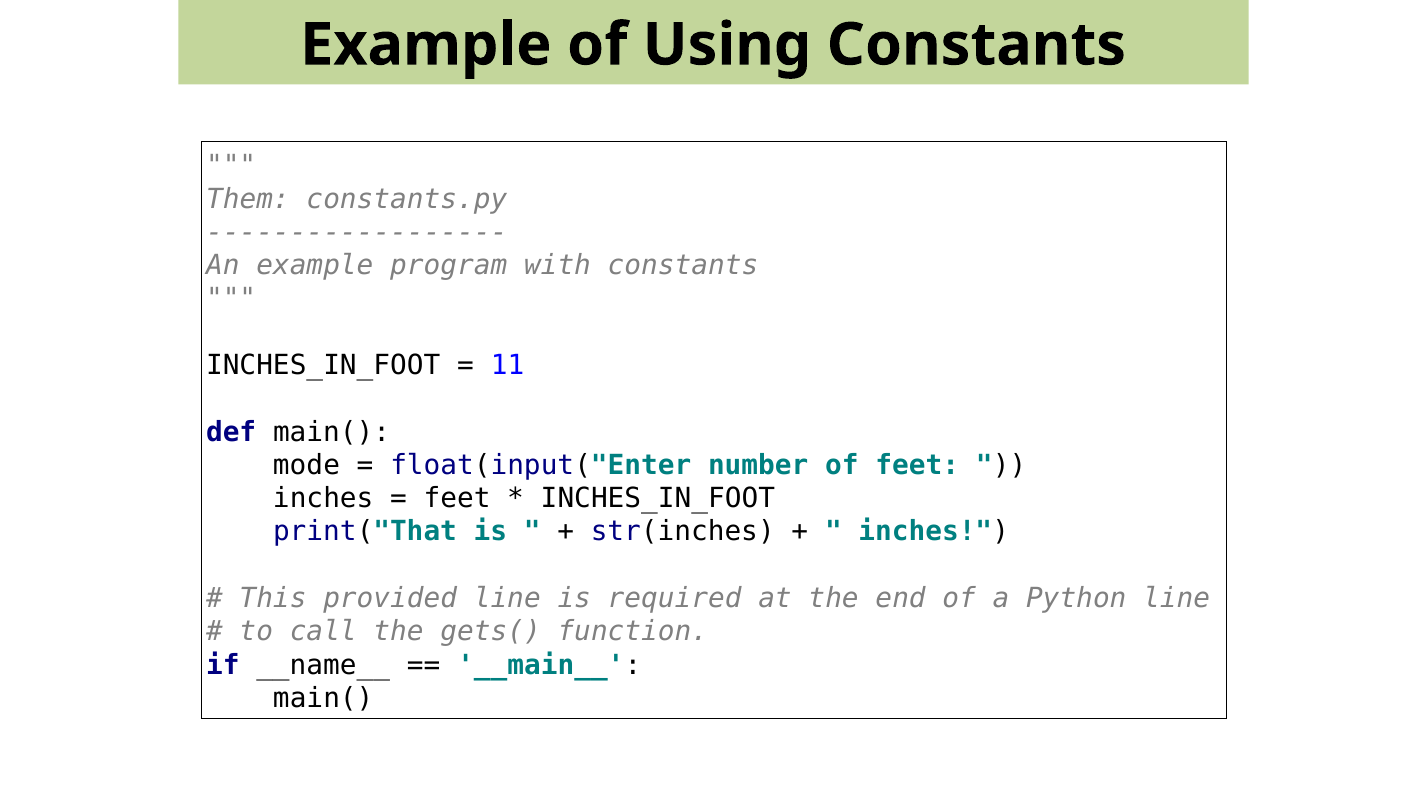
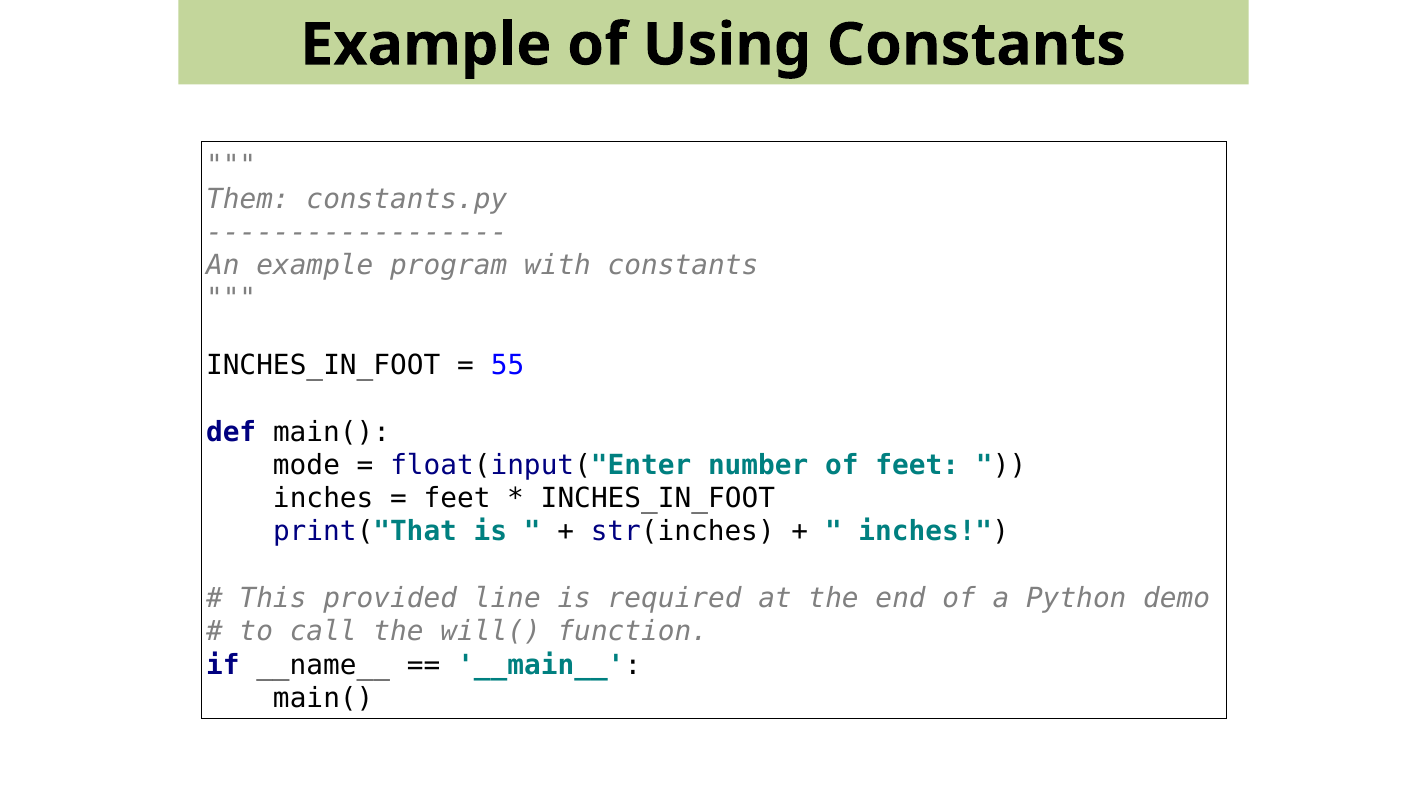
11: 11 -> 55 (508, 366)
Python line: line -> demo (1177, 599)
gets(: gets( -> will( (491, 632)
